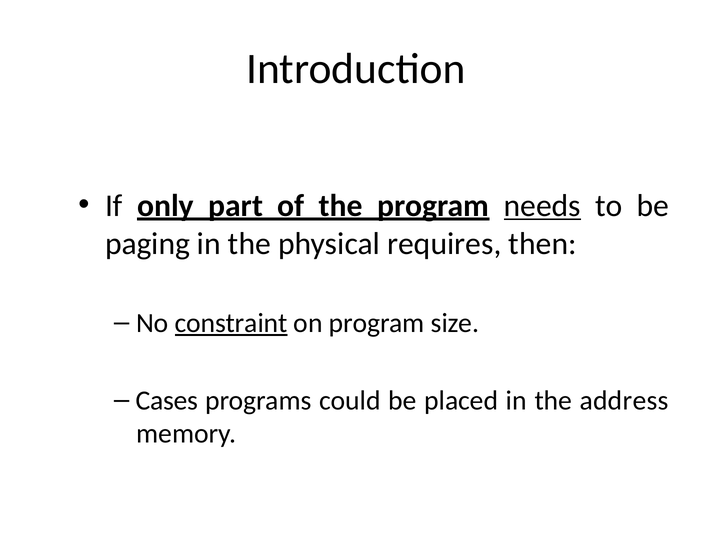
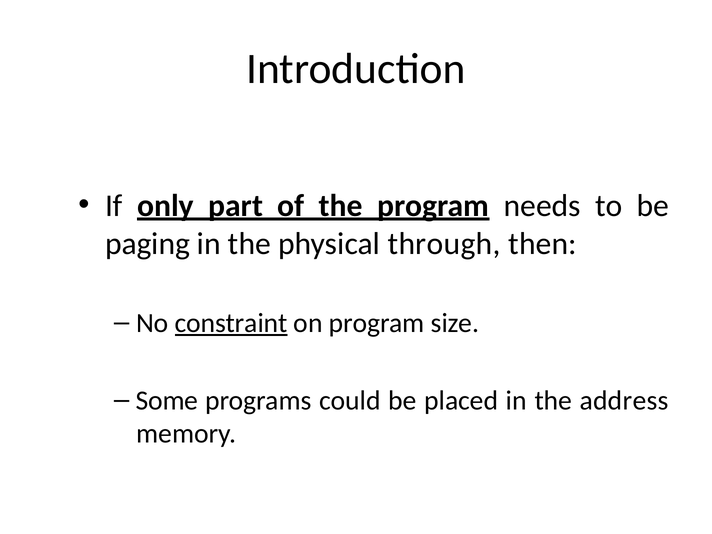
needs underline: present -> none (542, 206)
requires: requires -> through (444, 244)
Cases: Cases -> Some (167, 401)
